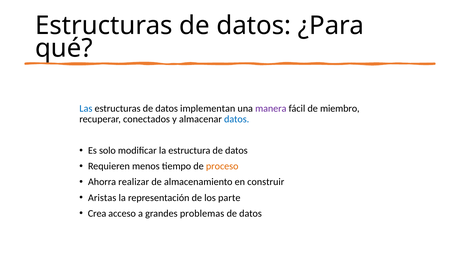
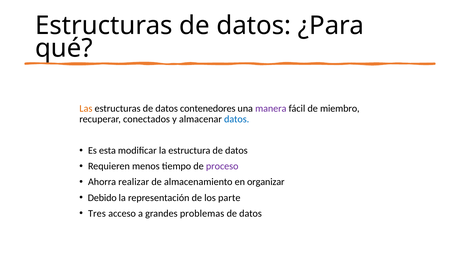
Las colour: blue -> orange (86, 108)
implementan: implementan -> contenedores (208, 108)
solo: solo -> esta (107, 151)
proceso colour: orange -> purple (222, 166)
construir: construir -> organizar (266, 182)
Aristas: Aristas -> Debido (102, 197)
Crea: Crea -> Tres (97, 213)
